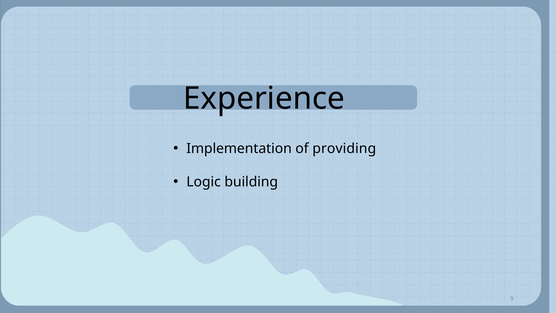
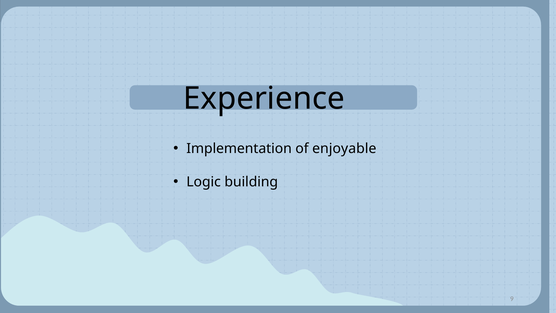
providing: providing -> enjoyable (344, 148)
